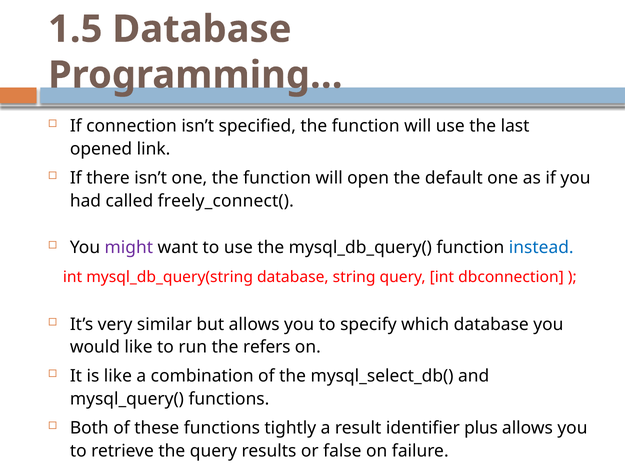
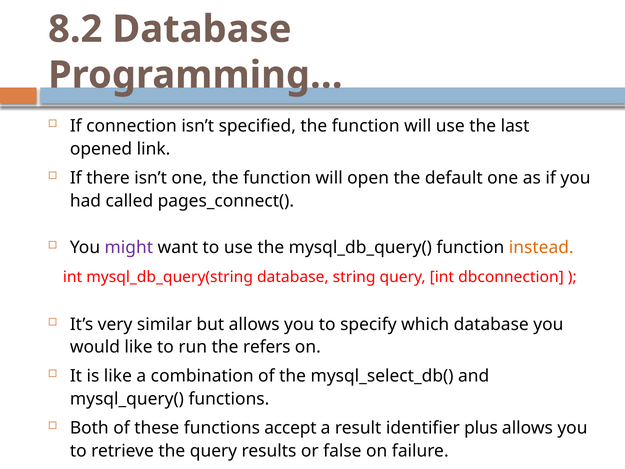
1.5: 1.5 -> 8.2 (75, 29)
freely_connect(: freely_connect( -> pages_connect( (226, 201)
instead colour: blue -> orange (541, 247)
tightly: tightly -> accept (290, 428)
